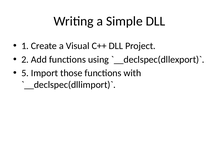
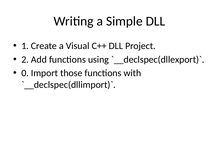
5: 5 -> 0 (25, 73)
